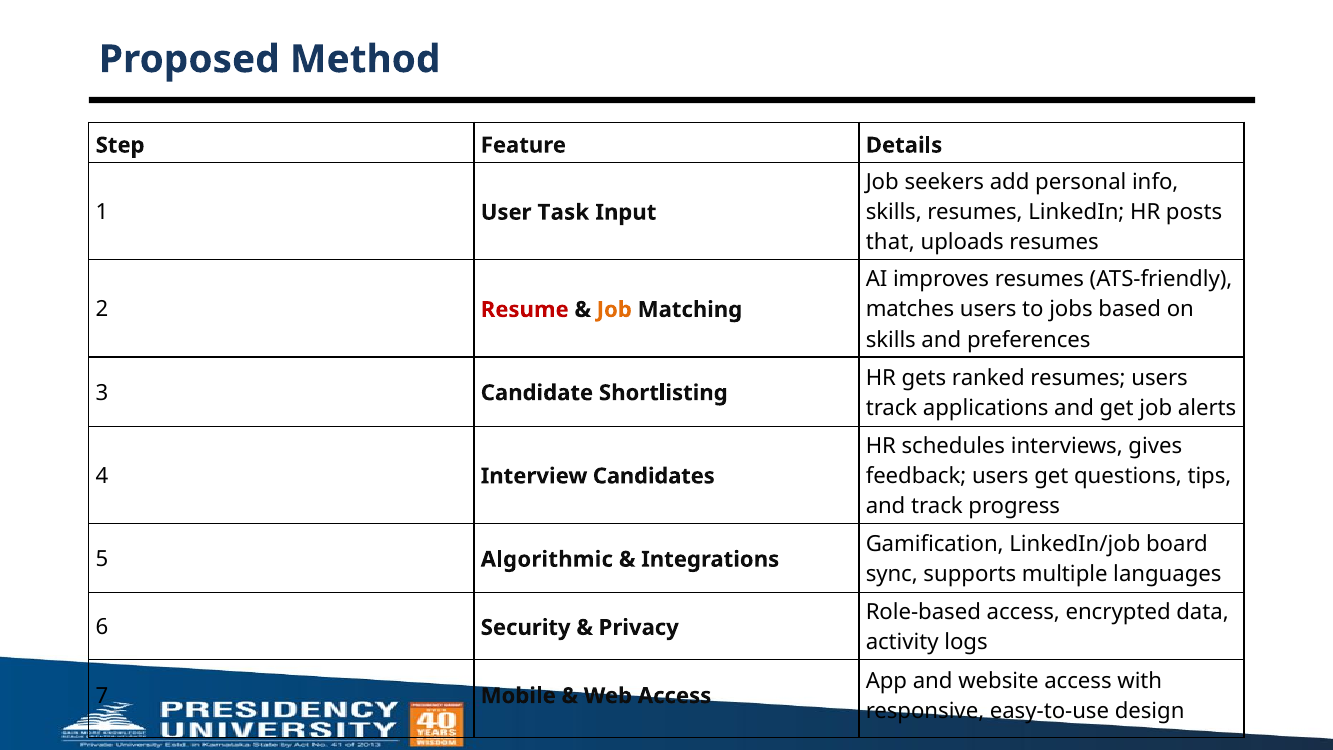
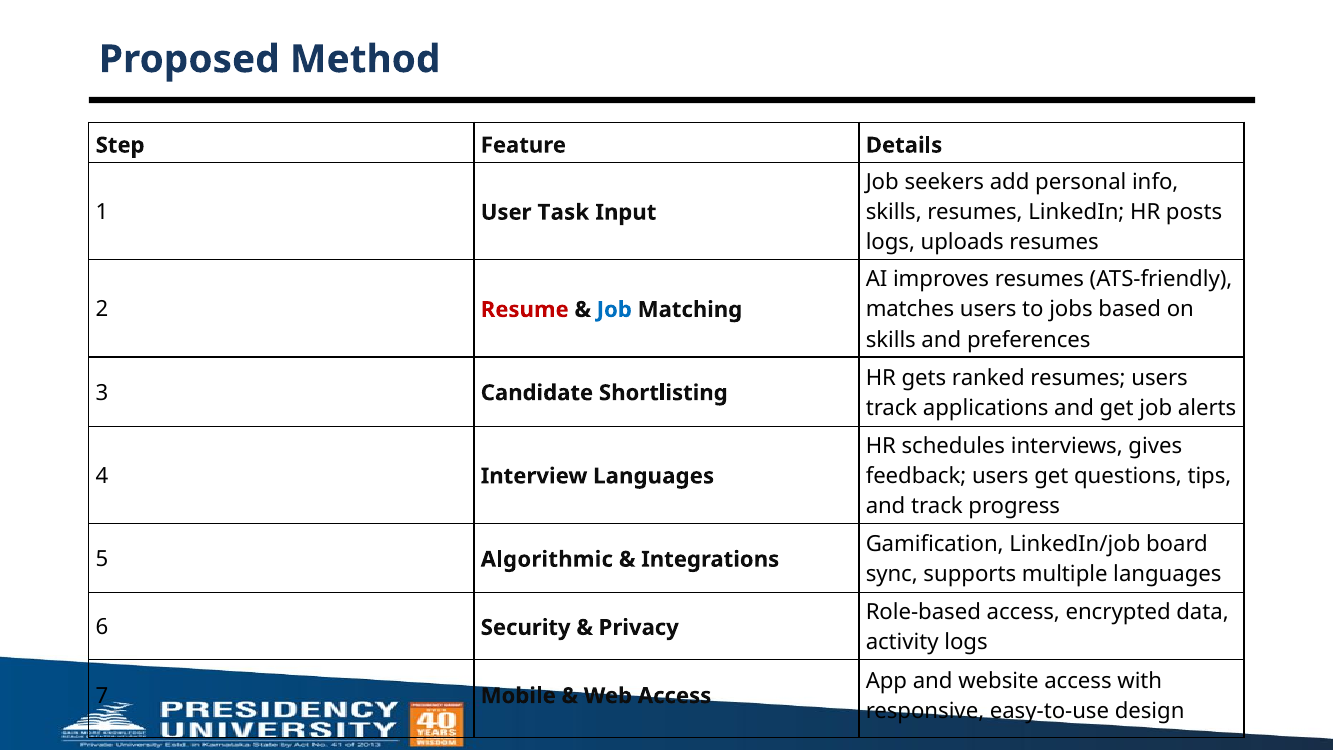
that: that -> logs (890, 242)
Job colour: orange -> blue (614, 310)
Interview Candidates: Candidates -> Languages (654, 476)
